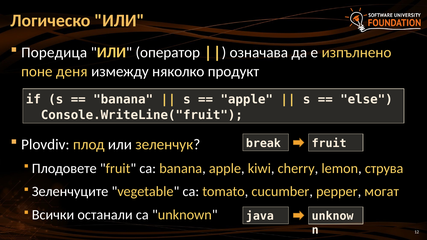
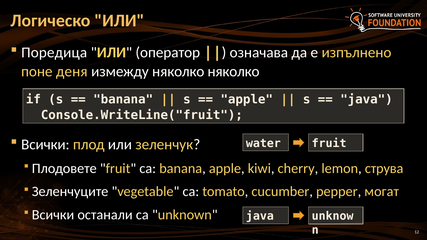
няколко продукт: продукт -> няколко (234, 72)
else: else -> java (366, 99)
Plovdiv: Plovdiv -> Всички (45, 145)
break: break -> water (263, 143)
